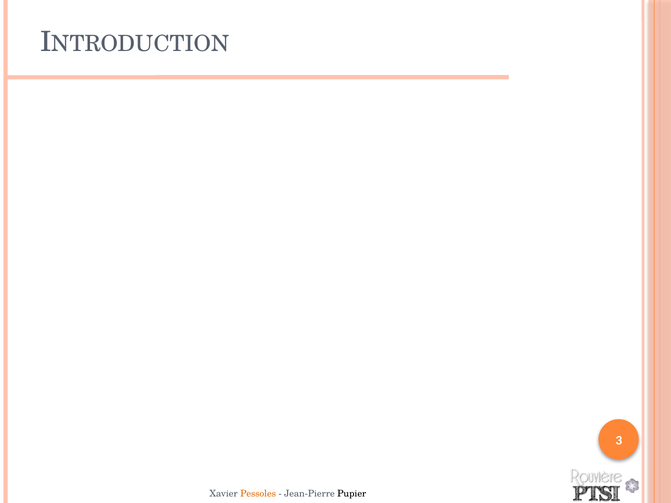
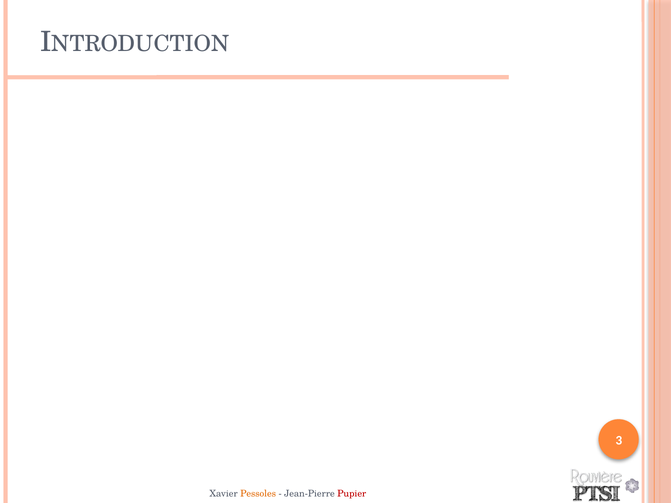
Pupier colour: black -> red (352, 494)
